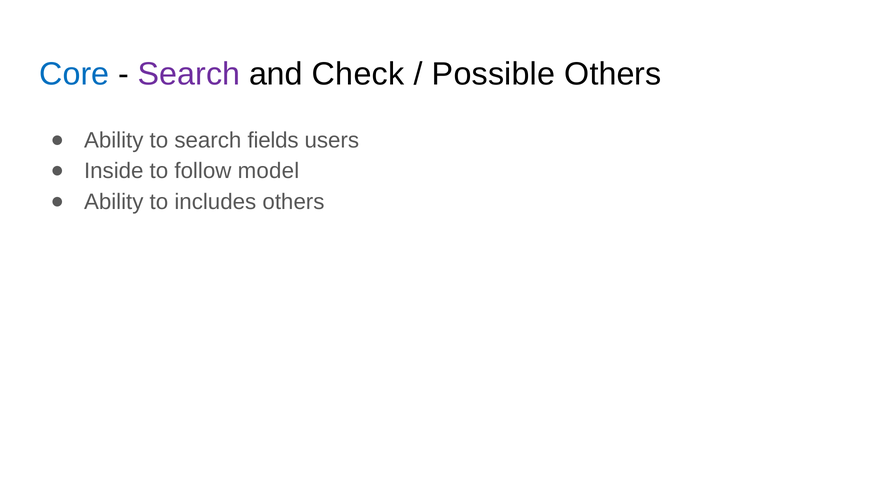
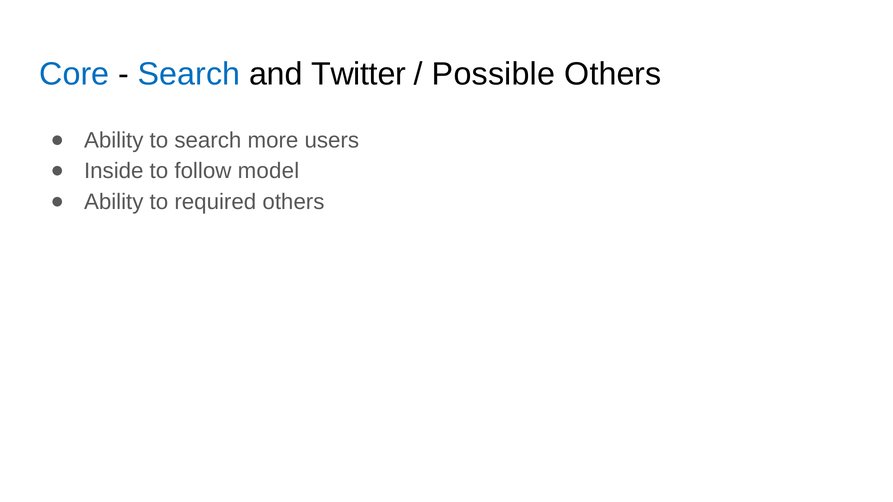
Search colour: purple -> blue (189, 74)
Check: Check -> Twitter (359, 74)
fields: fields -> more (273, 140)
includes: includes -> required (215, 202)
